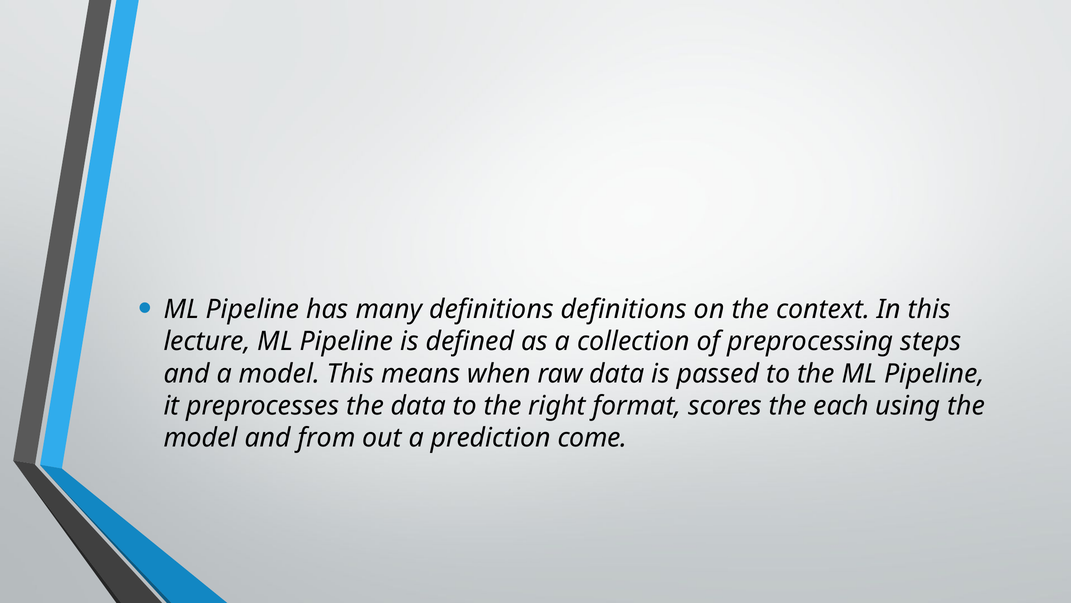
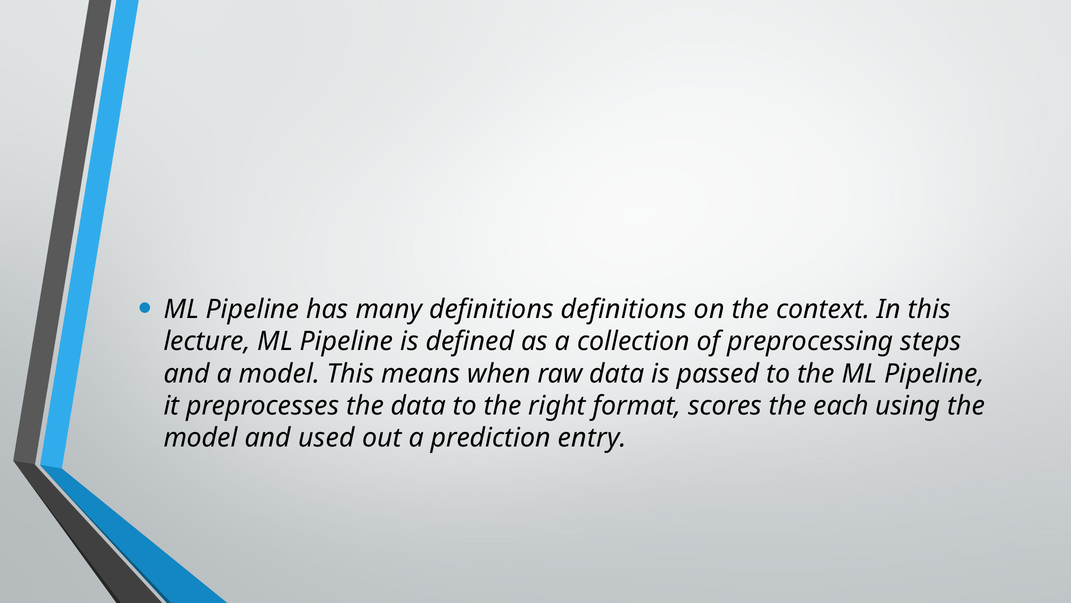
from: from -> used (327, 438)
come: come -> entry (592, 438)
